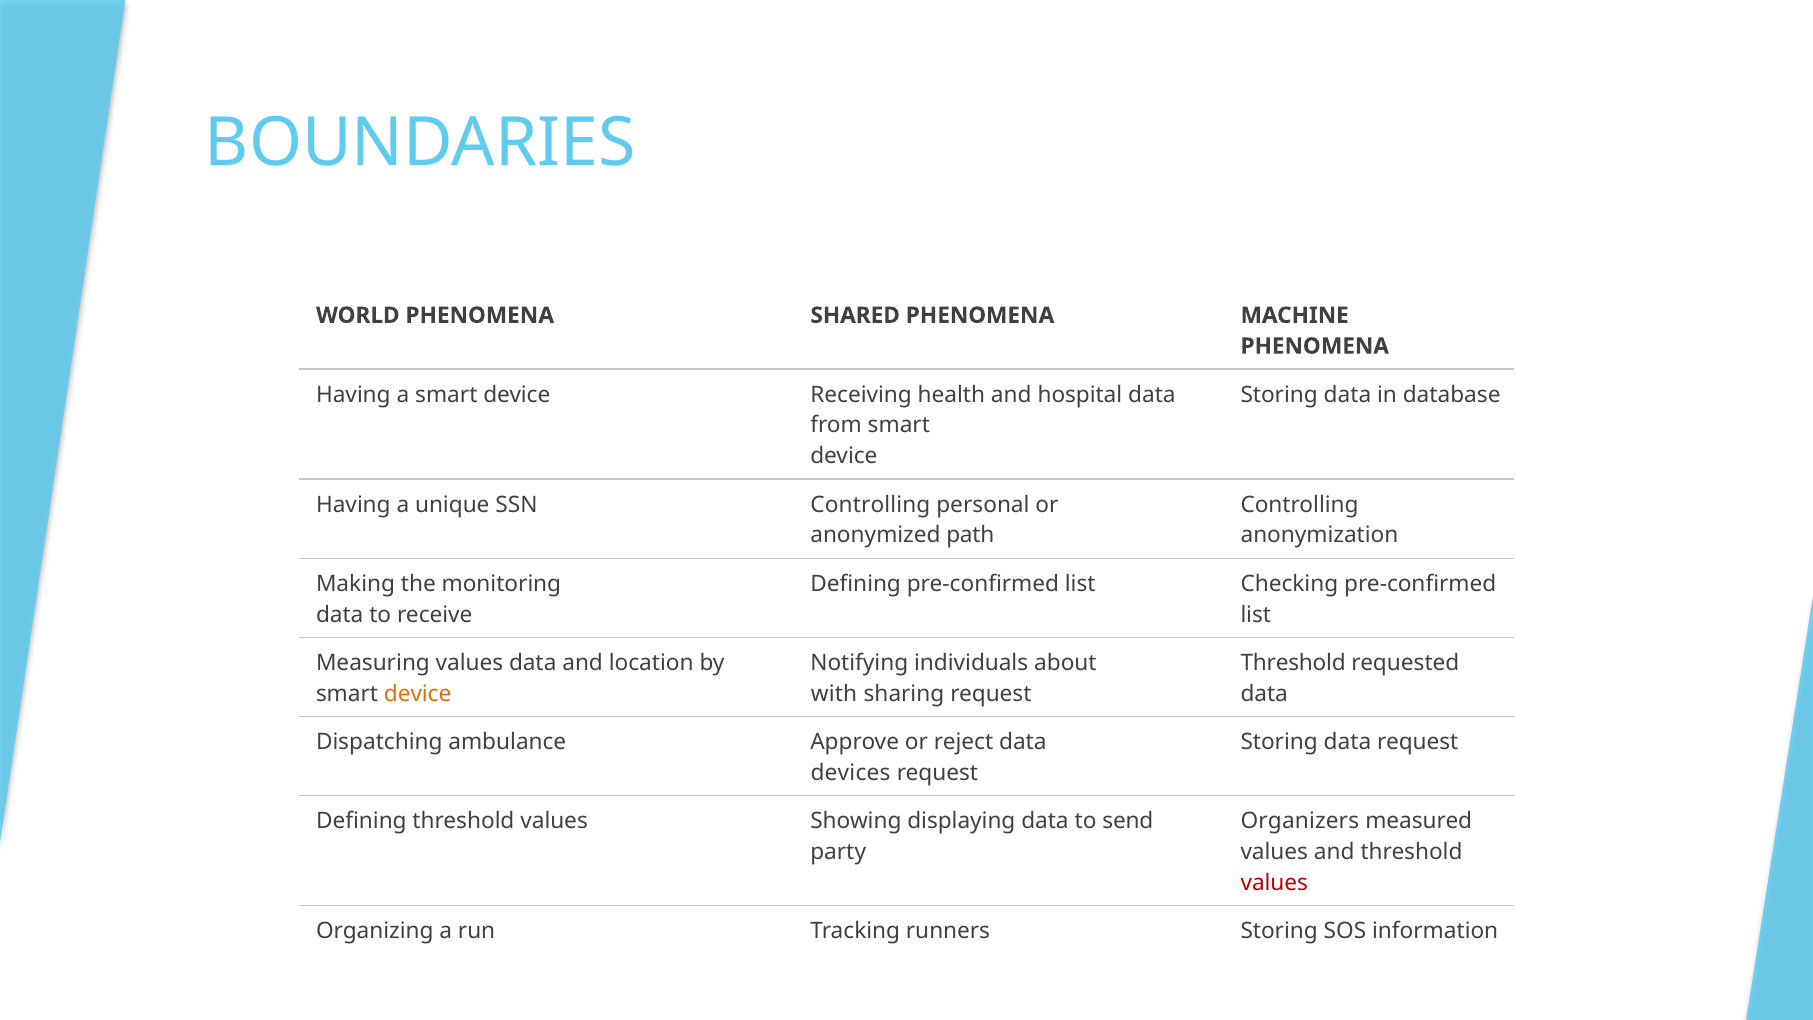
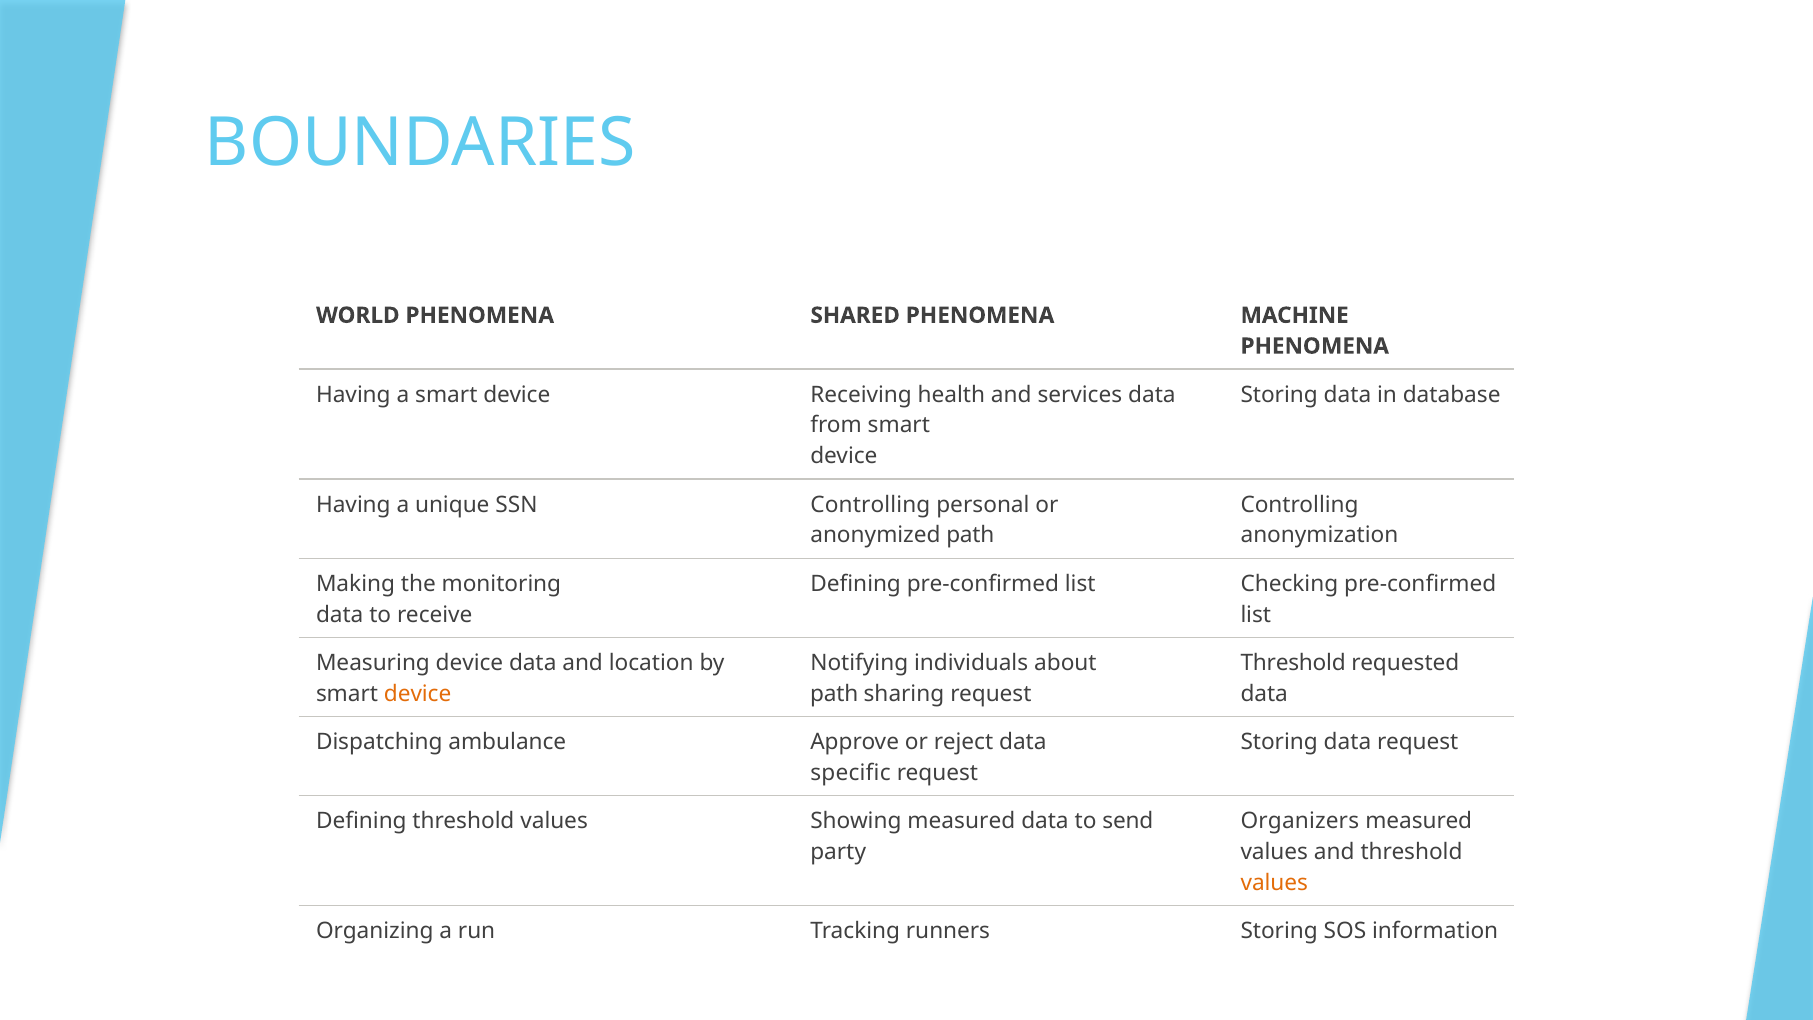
hospital: hospital -> services (1080, 394)
Measuring values: values -> device (469, 663)
with: with -> path (834, 694)
devices: devices -> specific (851, 773)
Showing displaying: displaying -> measured (961, 821)
values colour: red -> orange (1274, 883)
